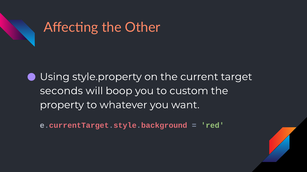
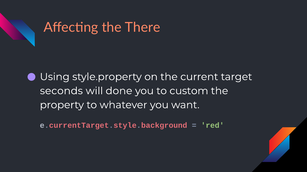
Other: Other -> There (143, 28)
boop: boop -> done (119, 91)
